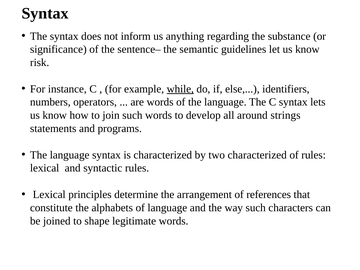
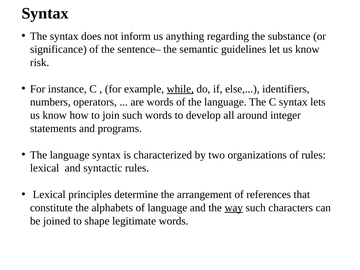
strings: strings -> integer (286, 115)
two characterized: characterized -> organizations (257, 155)
way underline: none -> present (234, 208)
